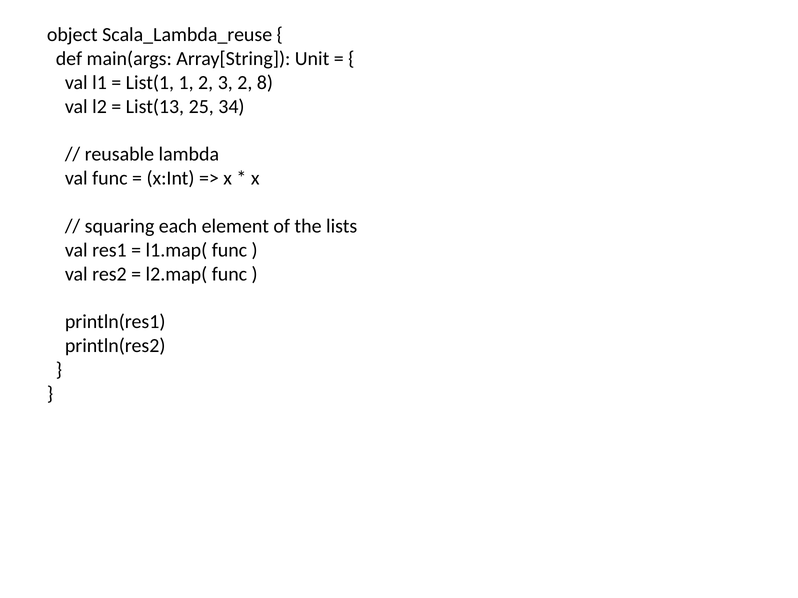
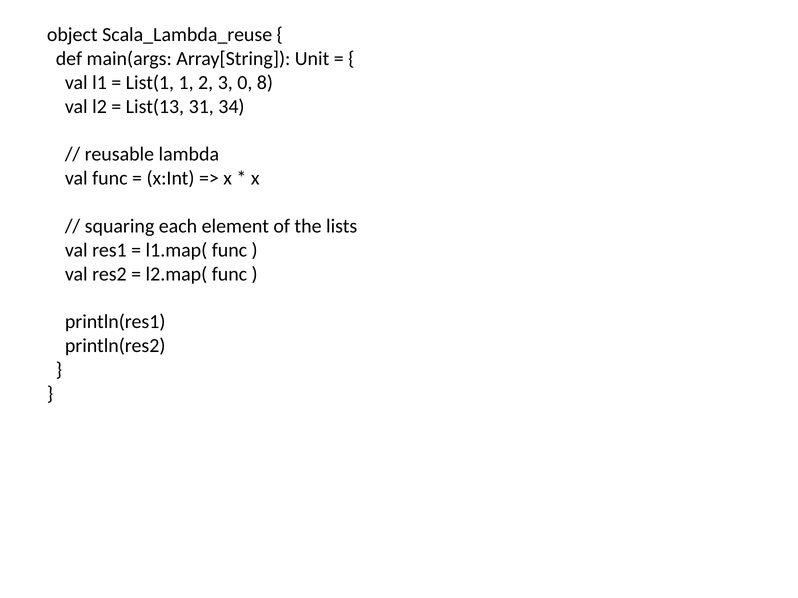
3 2: 2 -> 0 (245, 83)
25: 25 -> 31 (201, 107)
